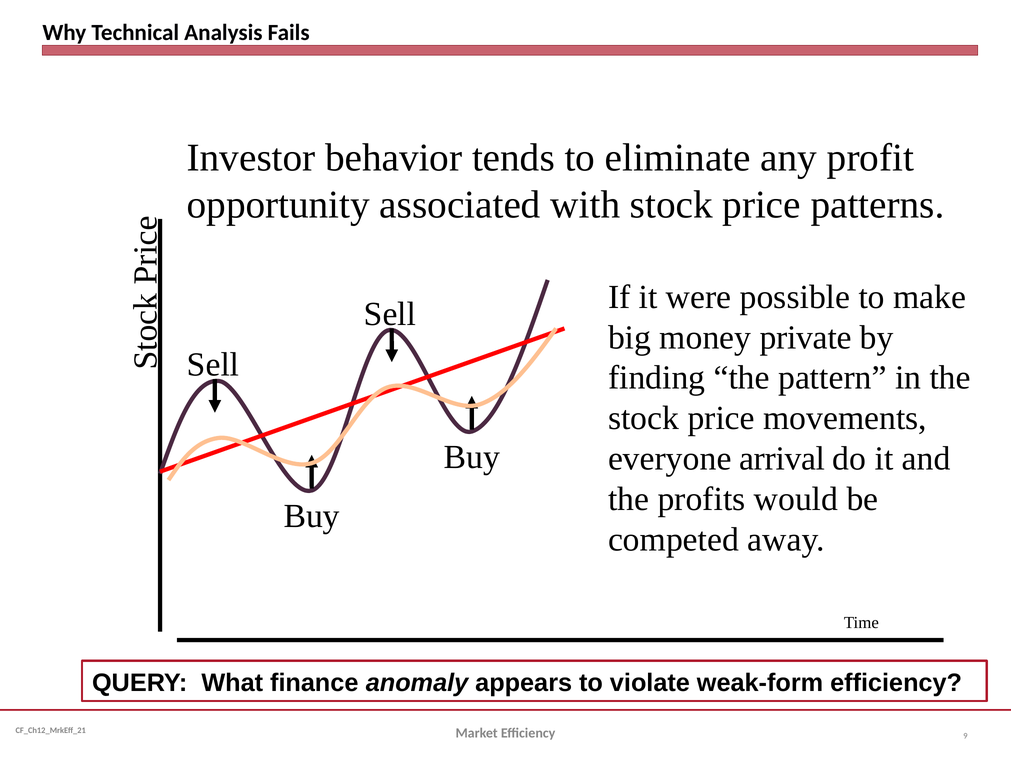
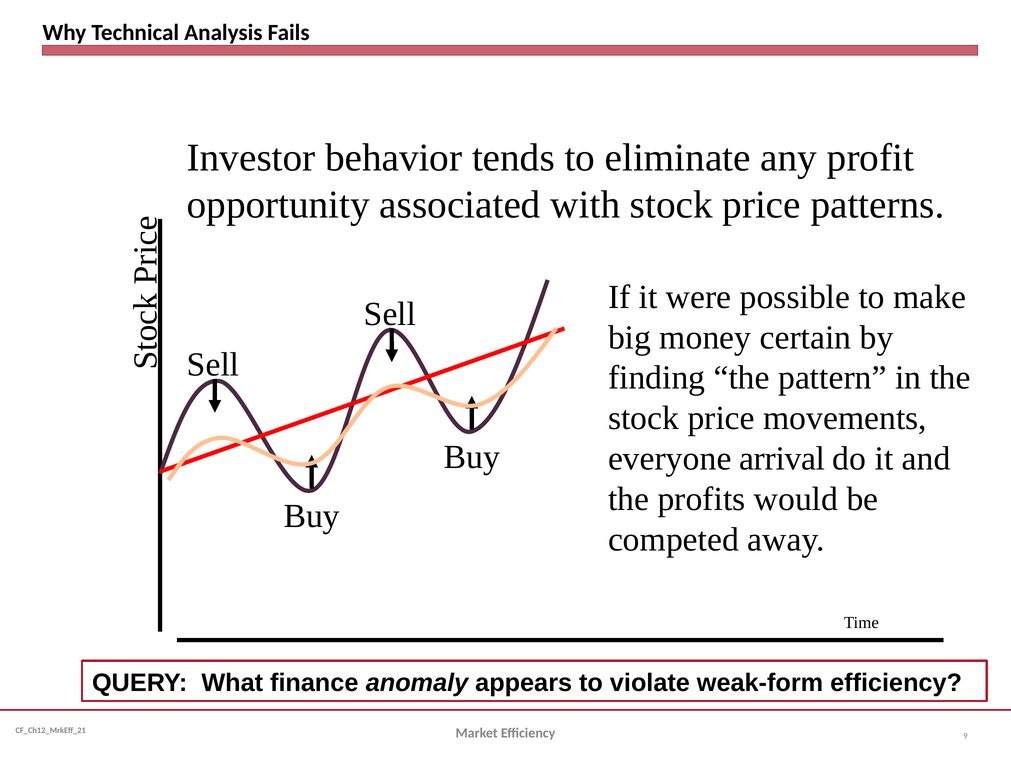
private: private -> certain (805, 338)
